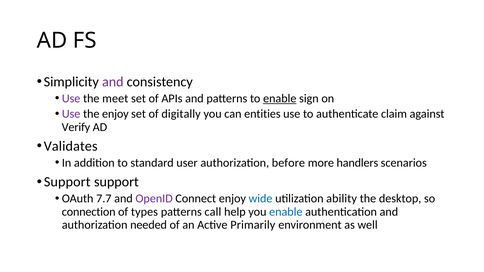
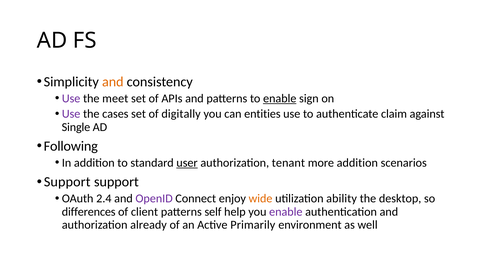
and colour: purple -> orange (113, 82)
the enjoy: enjoy -> cases (115, 114)
Verify: Verify -> Single (76, 127)
Validates: Validates -> Following (71, 146)
user underline: none -> present (187, 163)
before: before -> tenant (288, 163)
more handlers: handlers -> addition (357, 163)
7.7: 7.7 -> 2.4 (104, 199)
wide colour: blue -> orange (261, 199)
connection: connection -> differences (89, 212)
types: types -> client (145, 212)
call: call -> self (213, 212)
enable colour: blue -> purple (286, 212)
needed: needed -> already (148, 225)
